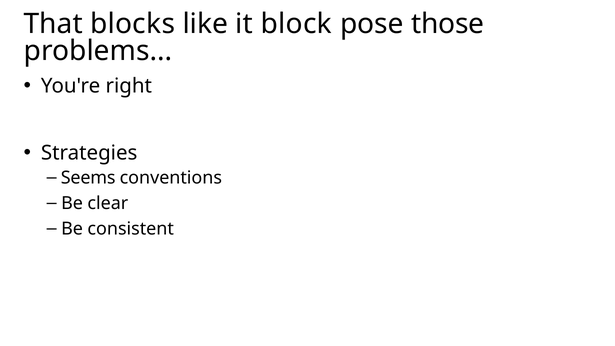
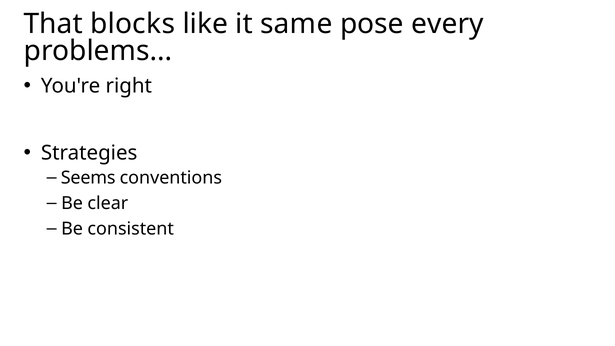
block: block -> same (296, 24)
those: those -> every (447, 24)
